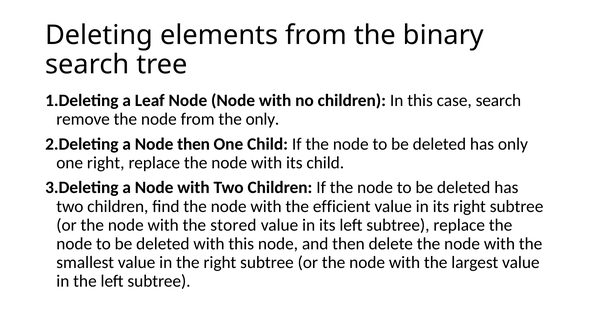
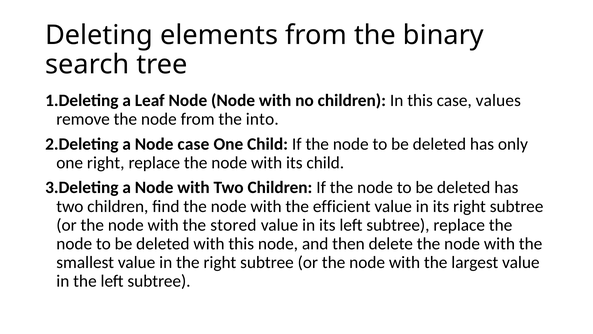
case search: search -> values (498, 100)
the only: only -> into (262, 119)
Node then: then -> case (193, 144)
